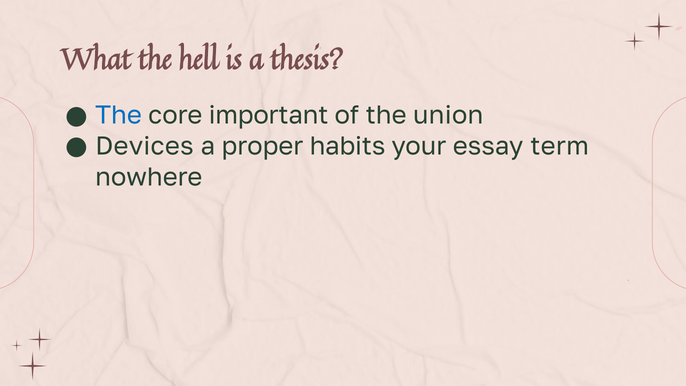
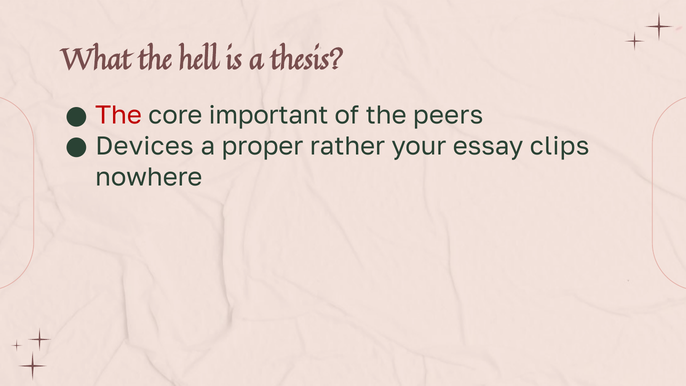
The colour: blue -> red (118, 115)
union: union -> peers (448, 115)
habits: habits -> rather (347, 146)
term: term -> clips (560, 146)
